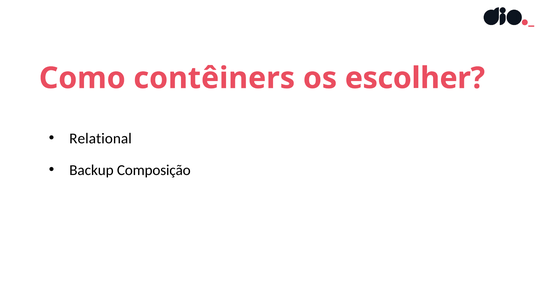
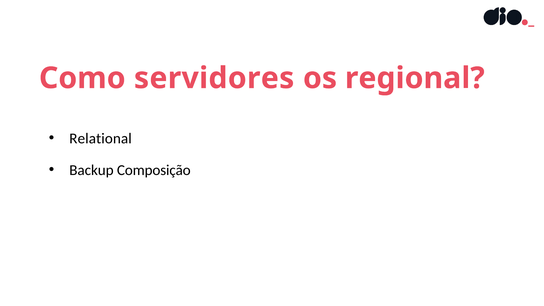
contêiners: contêiners -> servidores (214, 78)
escolher: escolher -> regional (415, 78)
